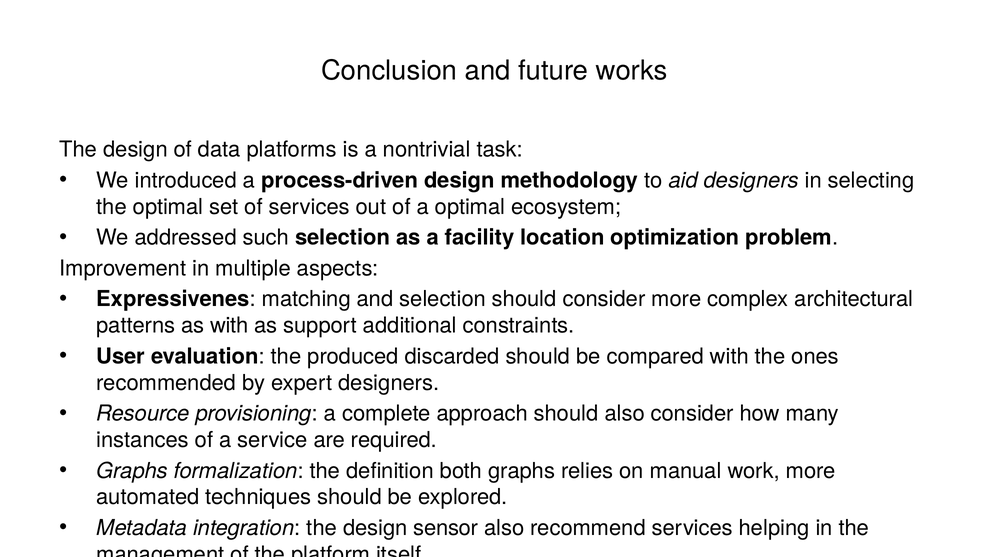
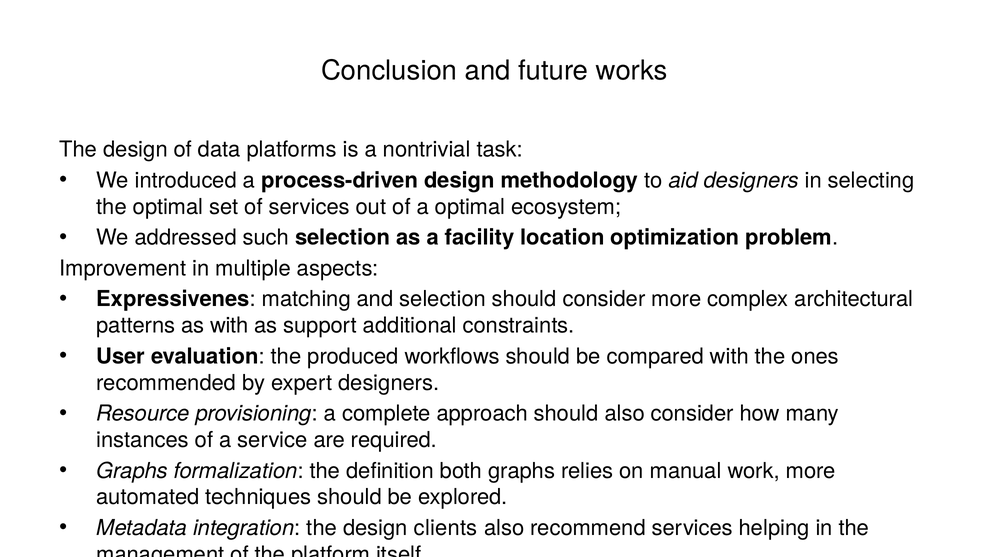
discarded: discarded -> workflows (452, 356)
sensor: sensor -> clients (446, 527)
